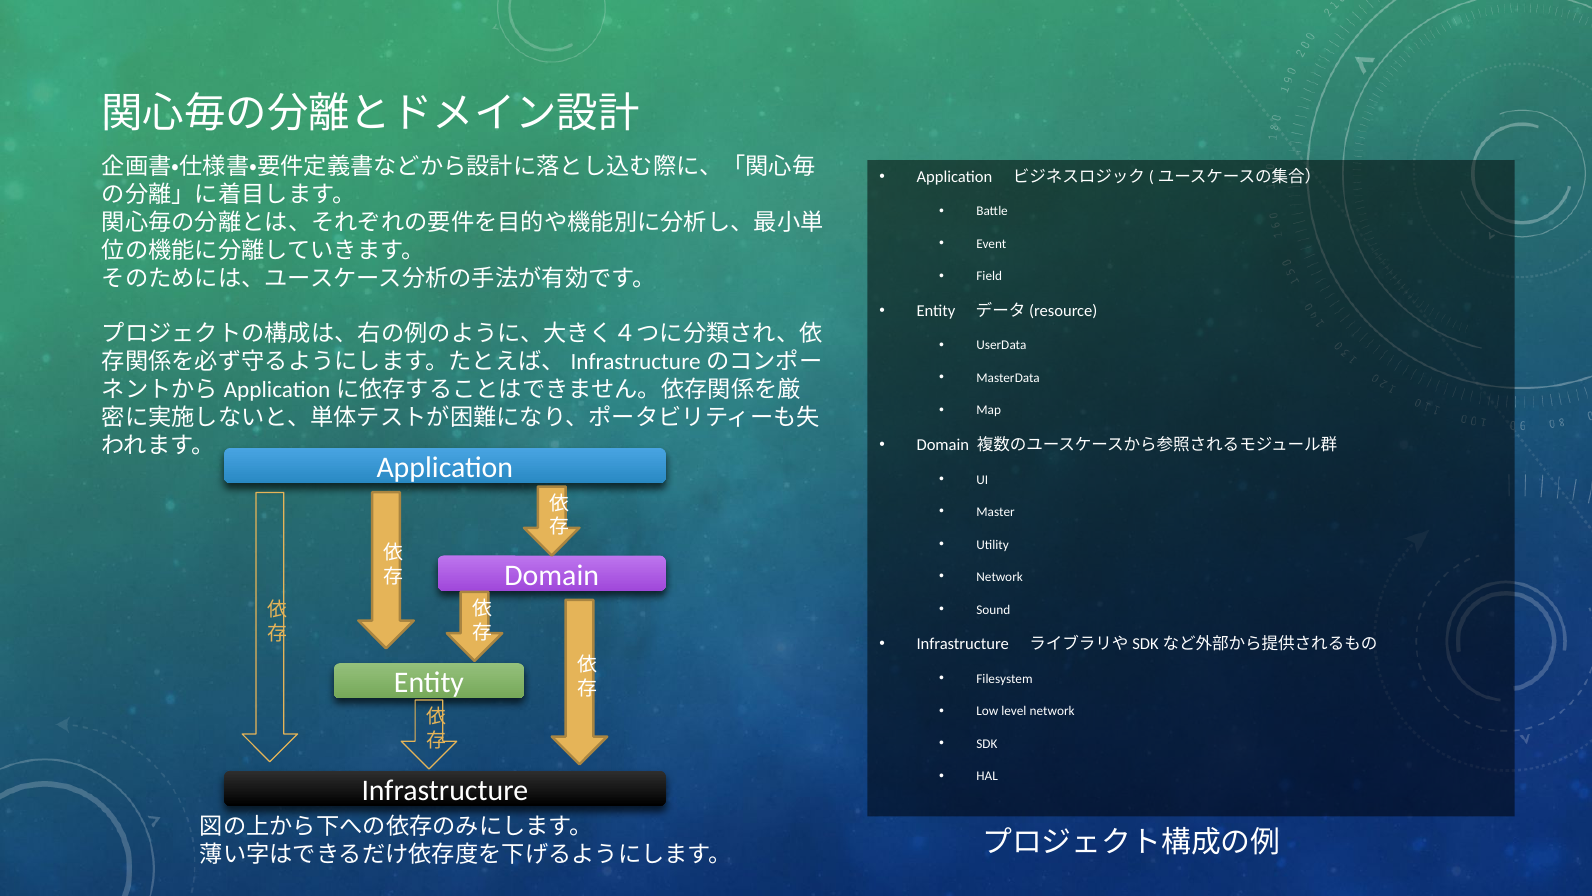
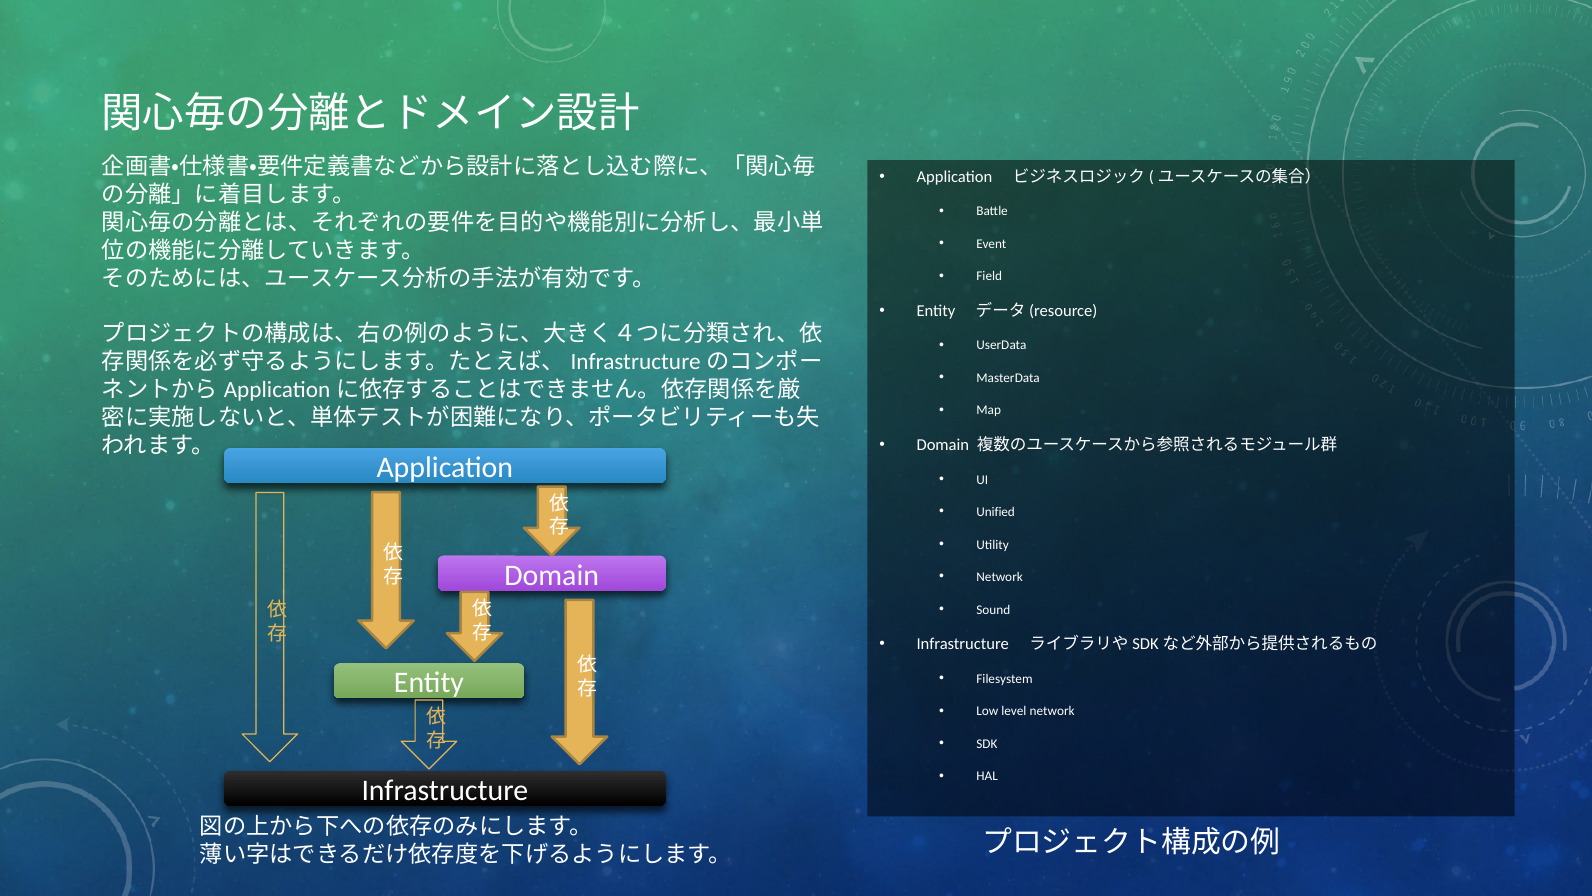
Master: Master -> Unified (996, 512)
